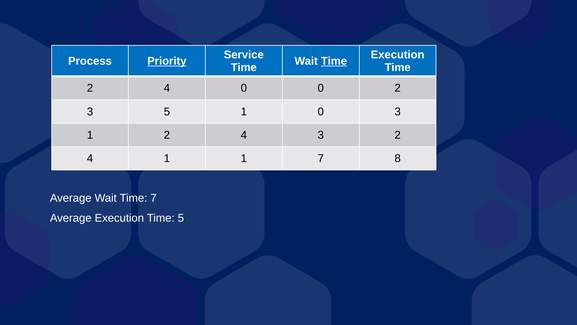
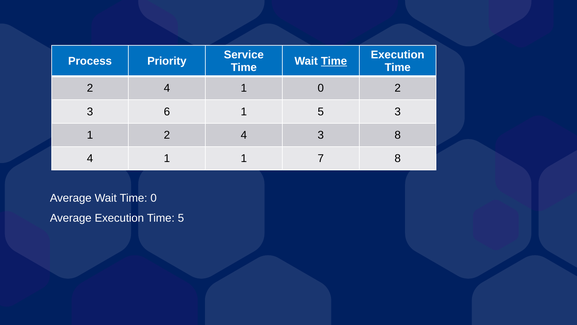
Priority underline: present -> none (167, 61)
2 4 0: 0 -> 1 (244, 88)
3 5: 5 -> 6 (167, 112)
1 0: 0 -> 5 (321, 112)
3 2: 2 -> 8 (398, 135)
Time 7: 7 -> 0 (154, 198)
